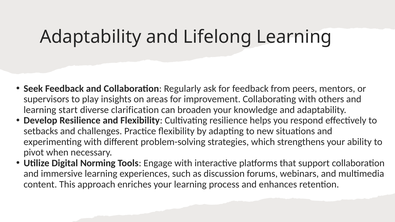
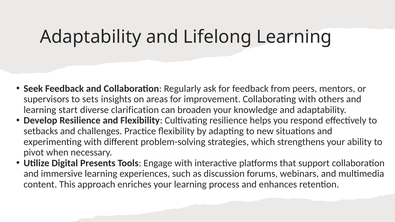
play: play -> sets (90, 99)
Norming: Norming -> Presents (98, 163)
